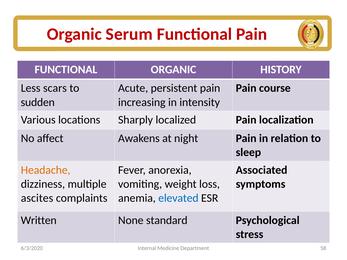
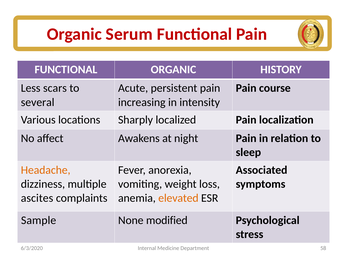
sudden: sudden -> several (38, 102)
elevated colour: blue -> orange (178, 198)
Written: Written -> Sample (39, 220)
standard: standard -> modified (167, 220)
